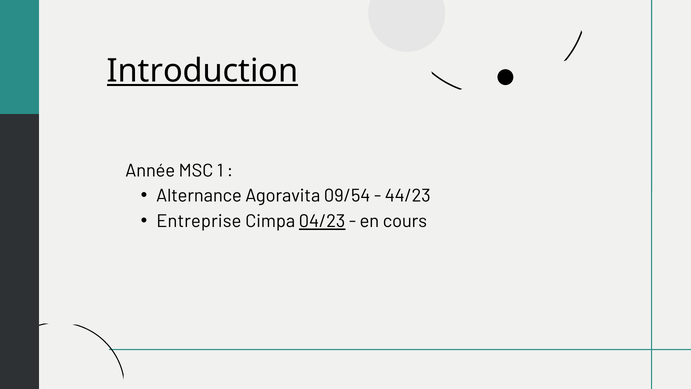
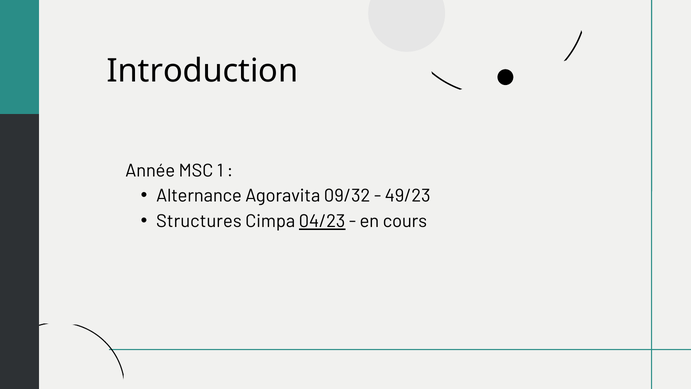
Introduction underline: present -> none (203, 71)
09/54: 09/54 -> 09/32 (347, 196)
44/23: 44/23 -> 49/23 (408, 196)
Entreprise: Entreprise -> Structures (199, 221)
